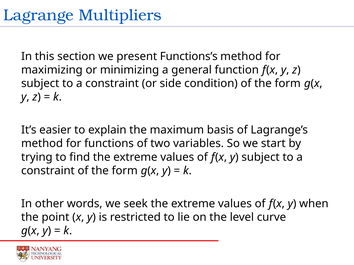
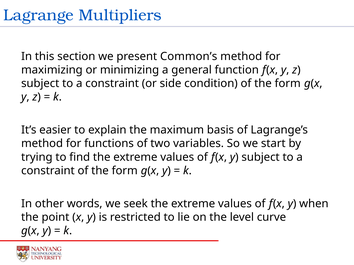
Functions’s: Functions’s -> Common’s (189, 57)
